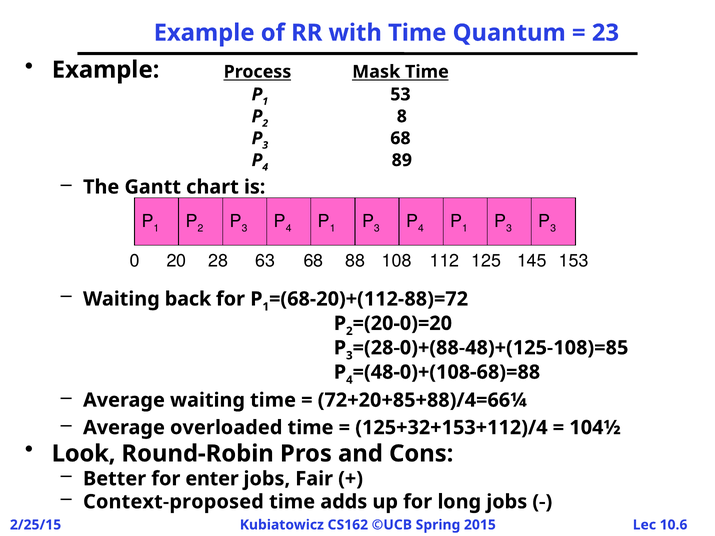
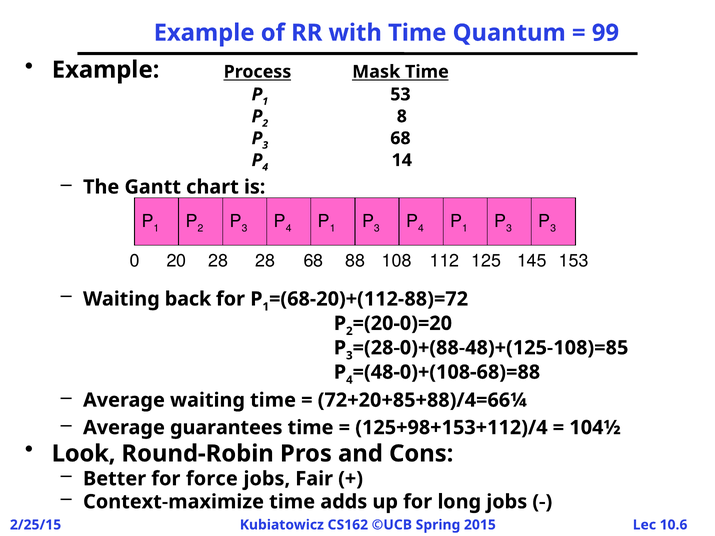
23: 23 -> 99 (605, 33)
89: 89 -> 14 (402, 160)
28 63: 63 -> 28 (265, 261)
overloaded: overloaded -> guarantees (226, 428)
125+32+153+112)/4: 125+32+153+112)/4 -> 125+98+153+112)/4 (451, 428)
enter: enter -> force (212, 479)
Context-proposed: Context-proposed -> Context-maximize (174, 502)
